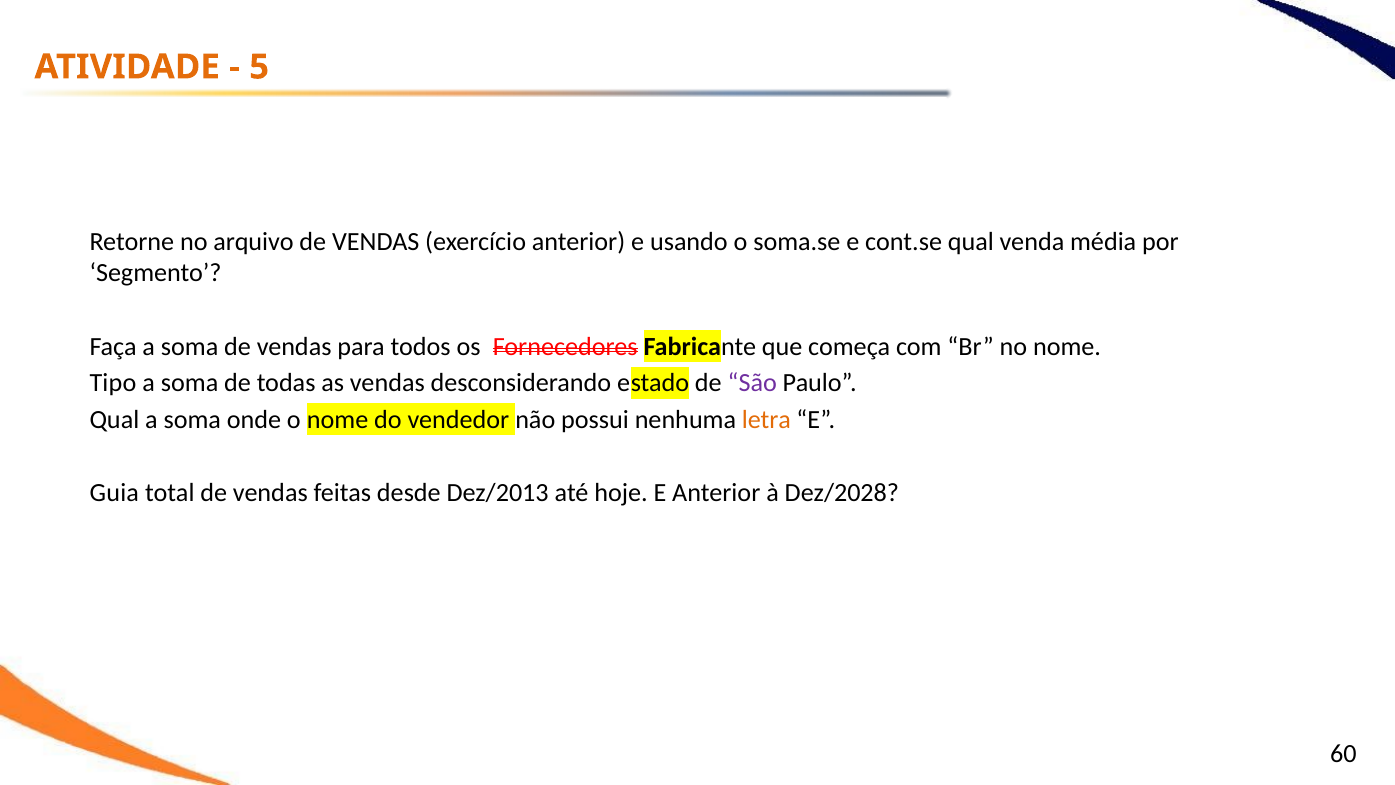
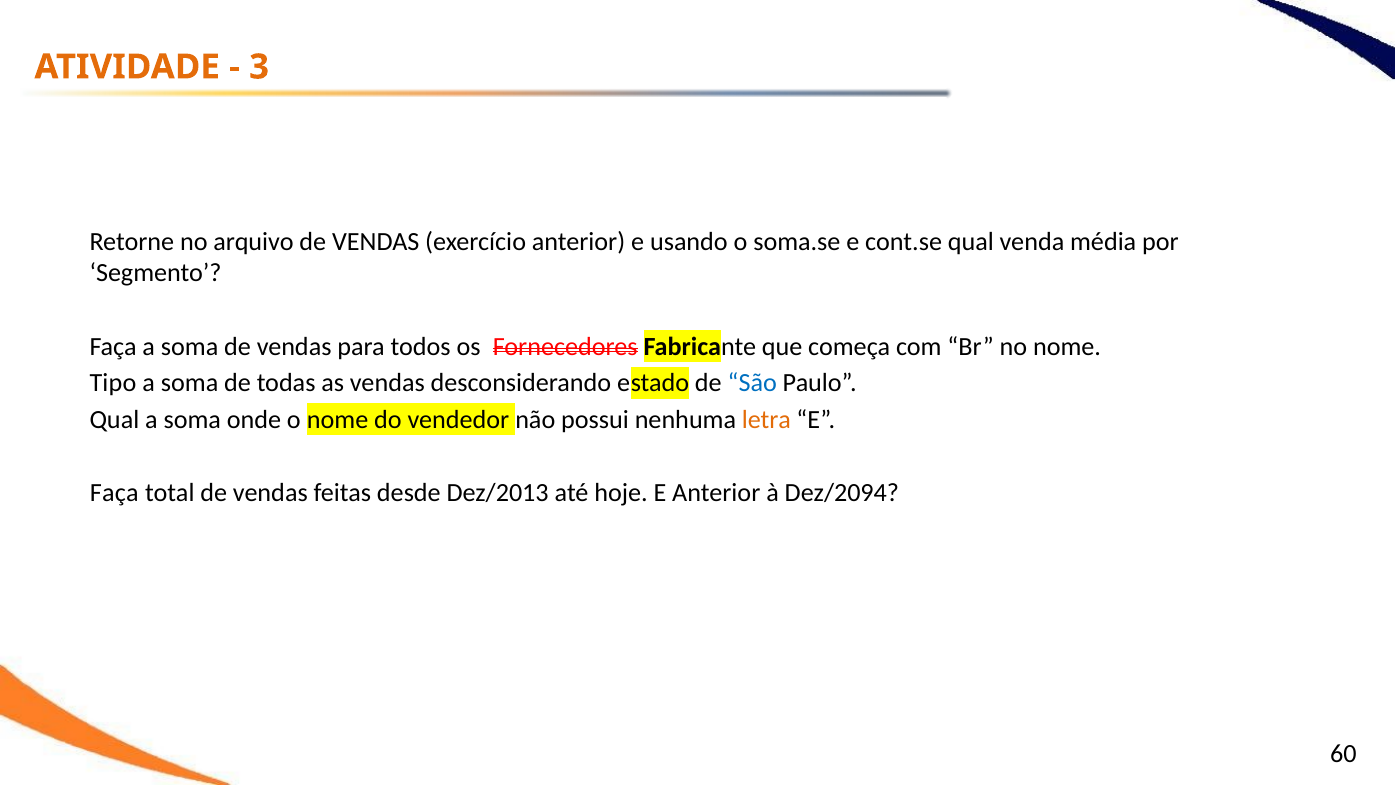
5: 5 -> 3 (259, 67)
São colour: purple -> blue (752, 383)
Guia: Guia -> Faça (114, 493)
Dez/2028: Dez/2028 -> Dez/2094 (842, 493)
